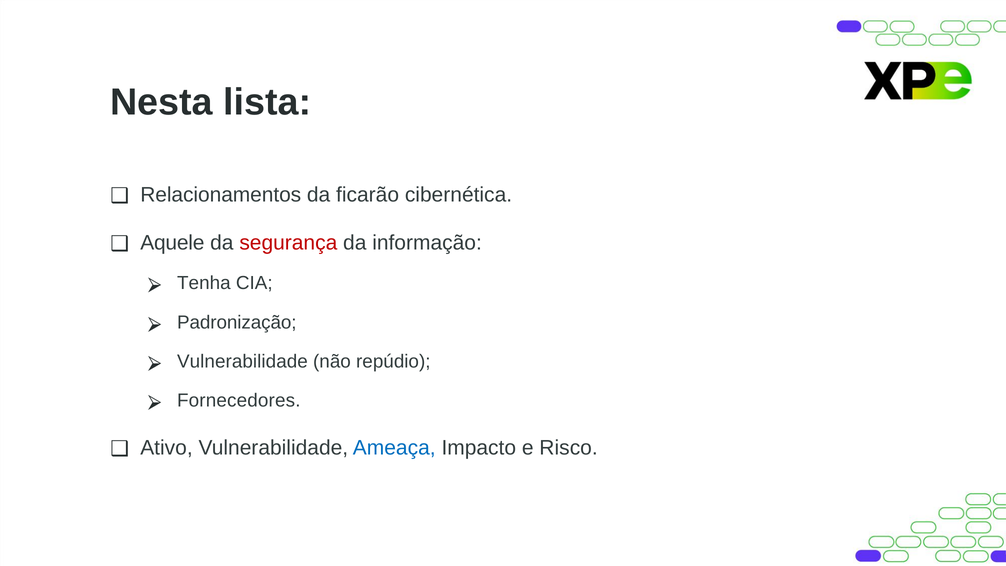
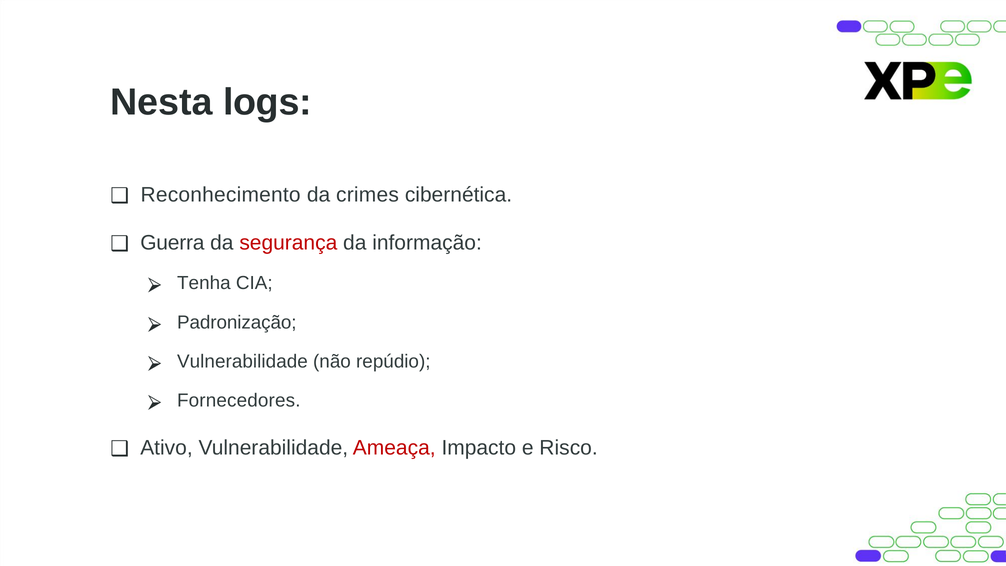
lista: lista -> logs (267, 102)
Relacionamentos: Relacionamentos -> Reconhecimento (221, 195)
ficarão: ficarão -> crimes (367, 195)
Aquele: Aquele -> Guerra (172, 243)
Ameaça colour: blue -> red (394, 448)
